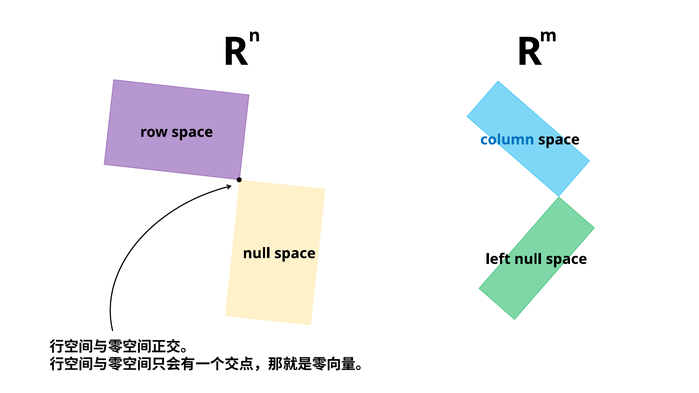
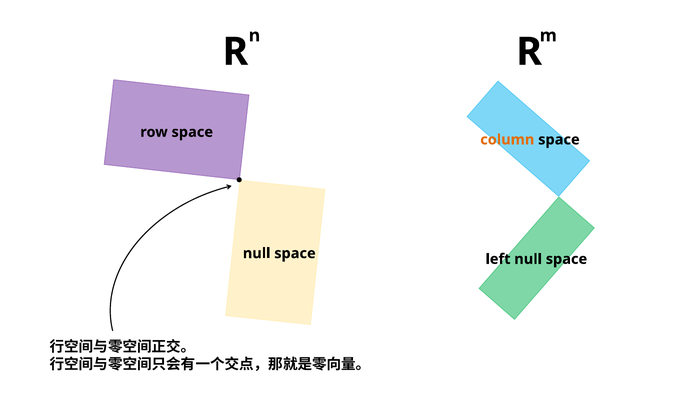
column colour: blue -> orange (507, 140)
